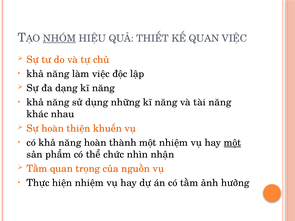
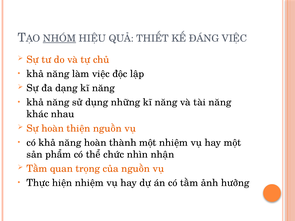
KẾ QUAN: QUAN -> ĐÁNG (204, 39)
thiện khuến: khuến -> nguồn (107, 129)
một underline: present -> none (232, 143)
